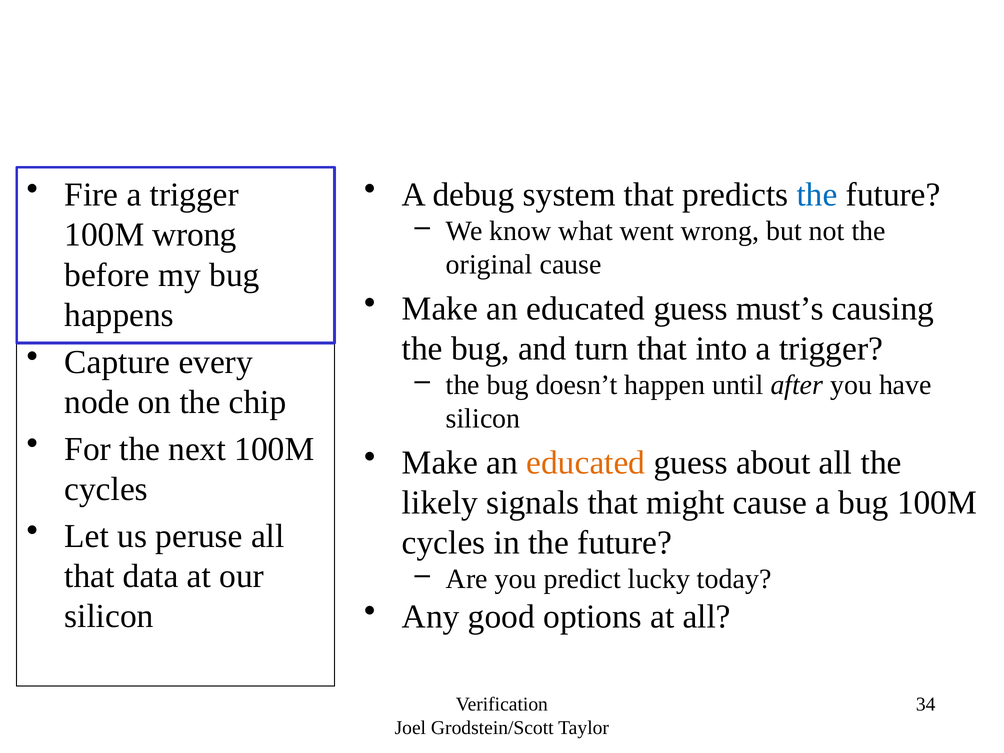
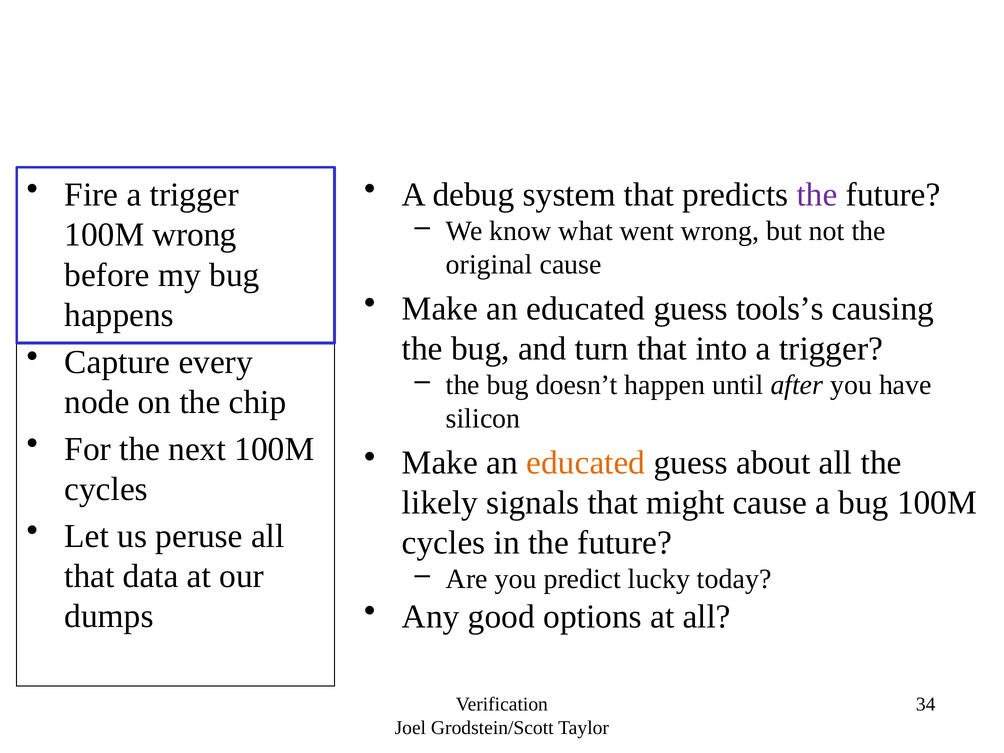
the colour: blue -> purple (817, 195)
must’s: must’s -> tools’s (780, 309)
silicon: silicon -> dumps (109, 616)
